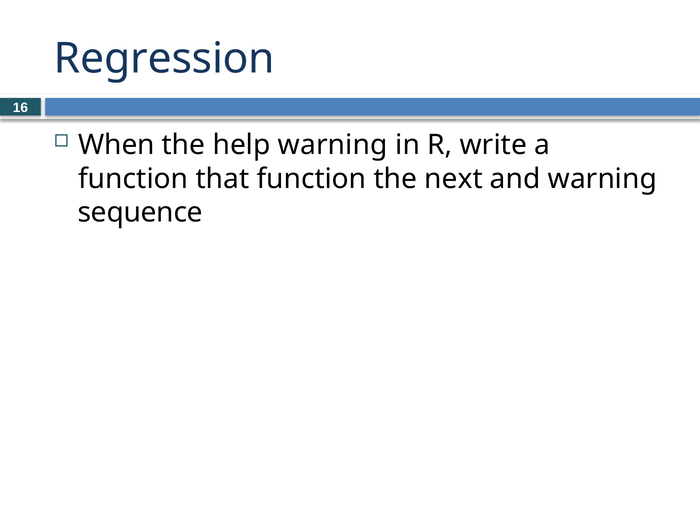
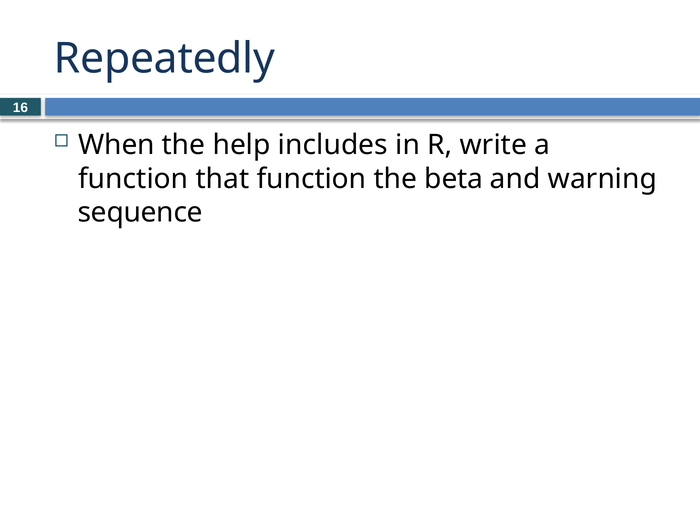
Regression: Regression -> Repeatedly (164, 58)
help warning: warning -> includes (333, 145)
next: next -> beta (454, 179)
